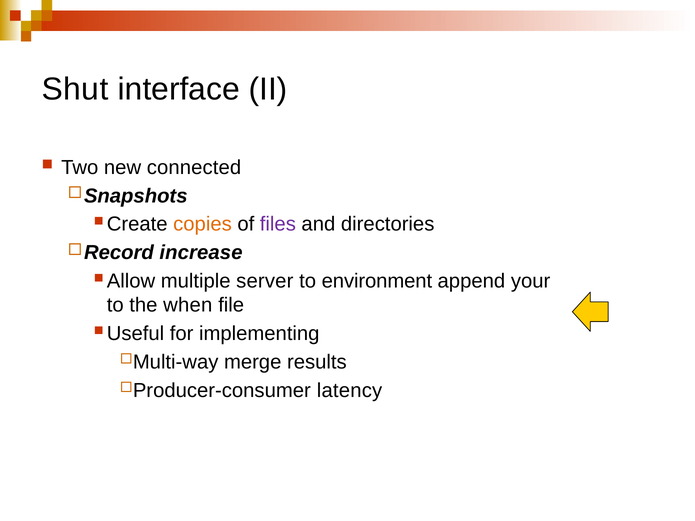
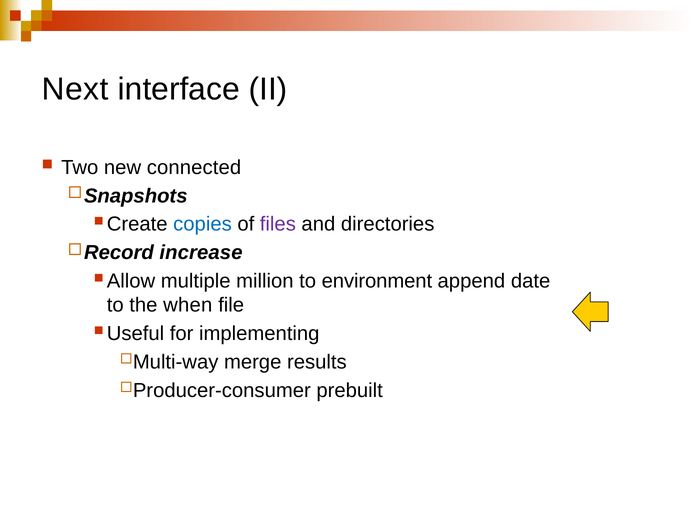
Shut: Shut -> Next (75, 89)
copies colour: orange -> blue (202, 224)
server: server -> million (265, 281)
your: your -> date (531, 281)
latency: latency -> prebuilt (350, 391)
